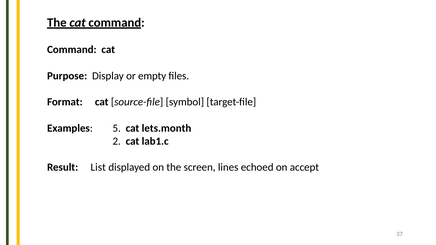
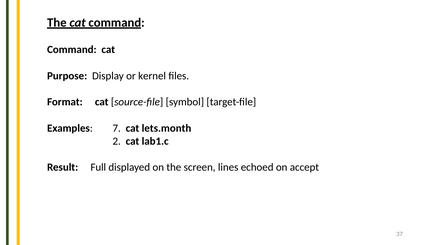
empty: empty -> kernel (152, 76)
5: 5 -> 7 (117, 128)
List: List -> Full (98, 167)
